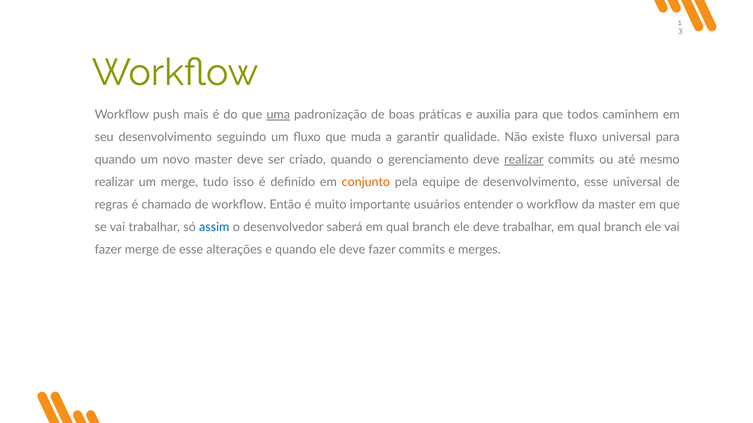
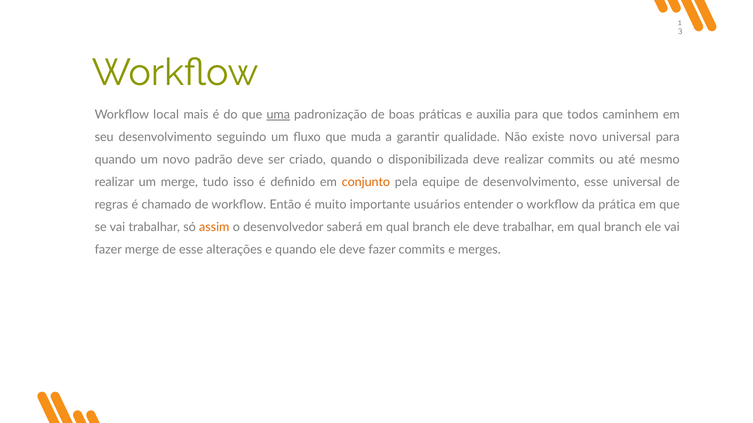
push: push -> local (166, 115)
existe fluxo: fluxo -> novo (583, 137)
novo master: master -> padrão (214, 160)
gerenciamento: gerenciamento -> disponibilizada (429, 160)
realizar underline: present -> none (524, 160)
da master: master -> prática (617, 205)
assim colour: blue -> orange (214, 228)
